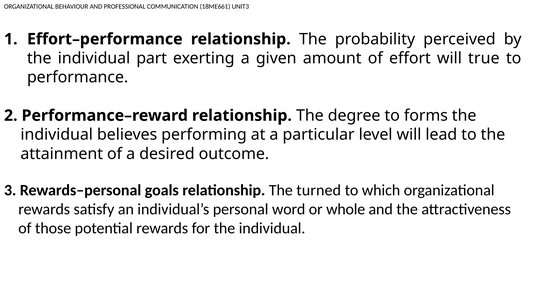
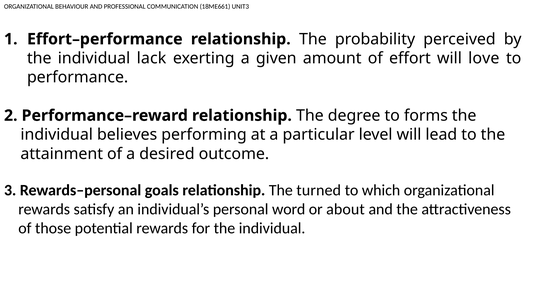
part: part -> lack (151, 58)
true: true -> love (484, 58)
whole: whole -> about (346, 209)
